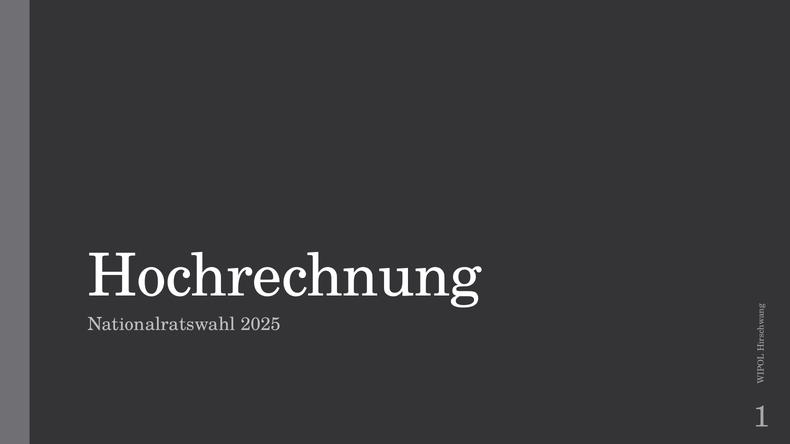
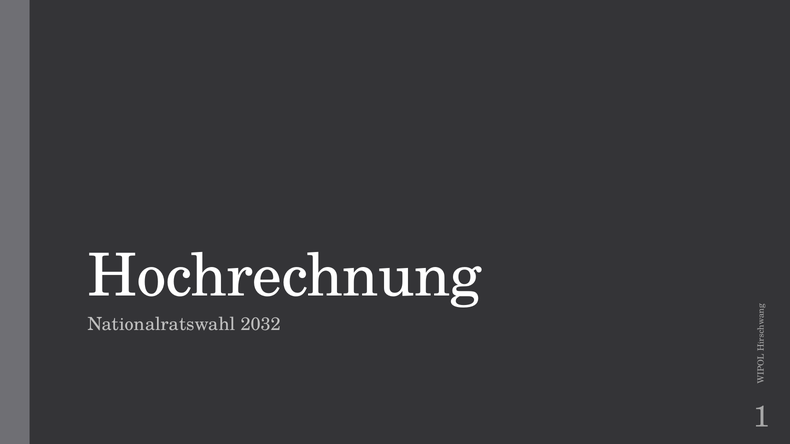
2025: 2025 -> 2032 (261, 325)
